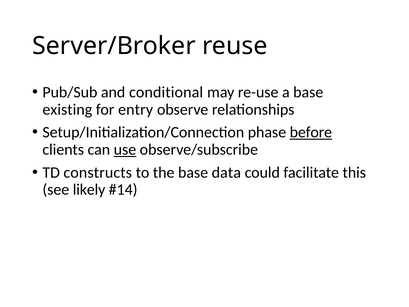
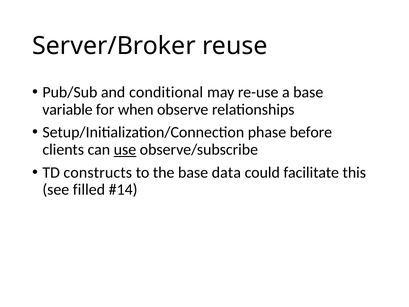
existing: existing -> variable (67, 109)
entry: entry -> when (136, 109)
before underline: present -> none (311, 132)
likely: likely -> filled (89, 189)
